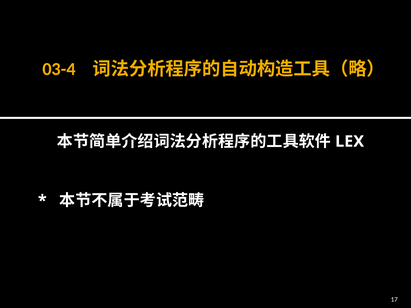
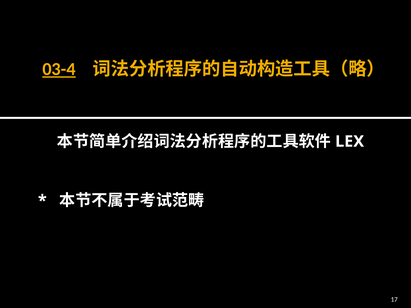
03-4 underline: none -> present (59, 69)
